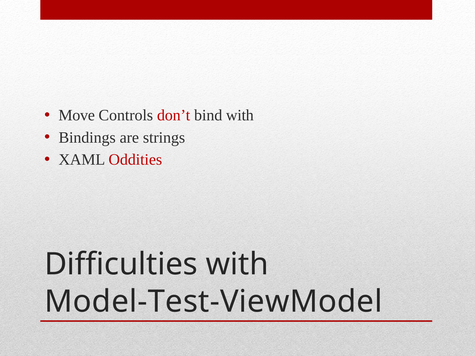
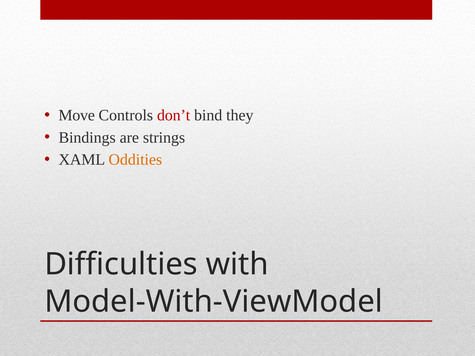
bind with: with -> they (240, 116)
Oddities colour: red -> orange (135, 160)
Model-Test-ViewModel: Model-Test-ViewModel -> Model-With-ViewModel (214, 302)
